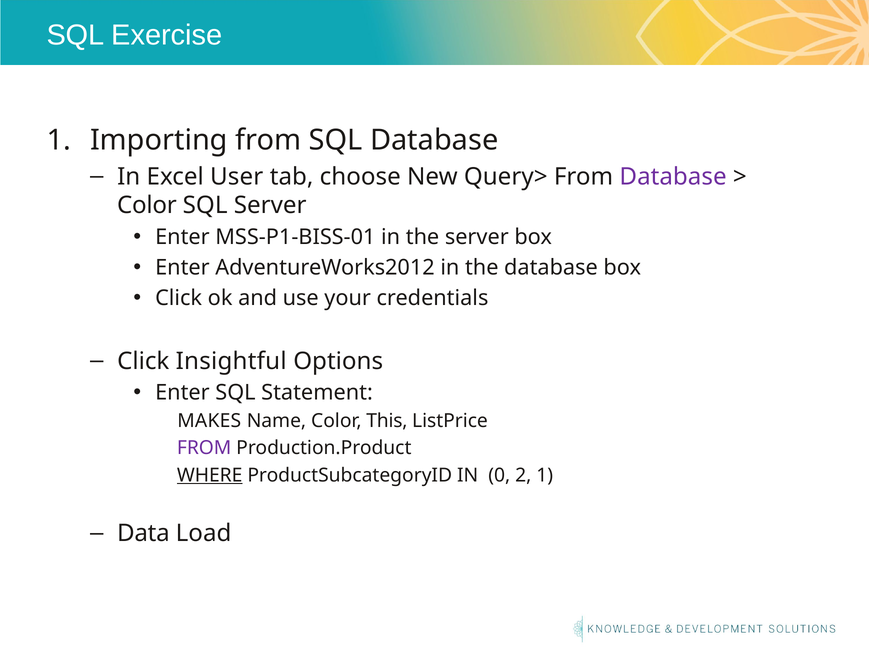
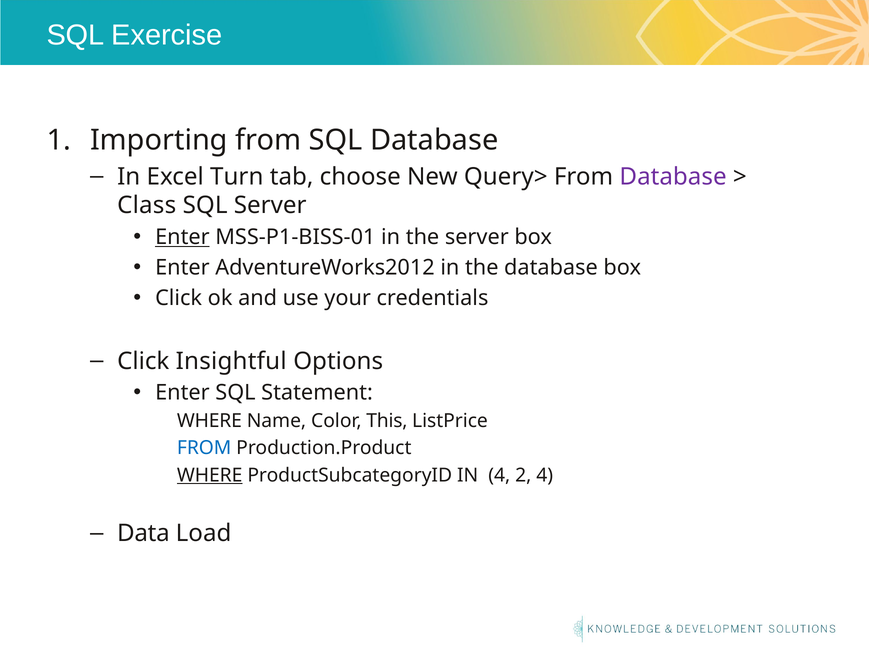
User: User -> Turn (237, 176)
Color: Color -> Class (147, 205)
Enter underline: none -> present (182, 237)
MAKES: MAKES -> WHERE (209, 421)
FROM colour: purple -> blue (204, 448)
IN 0: 0 -> 4 (499, 475)
2 1: 1 -> 4 (545, 475)
